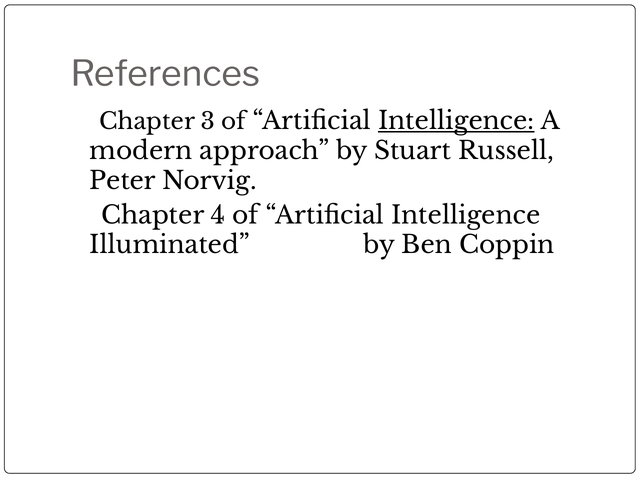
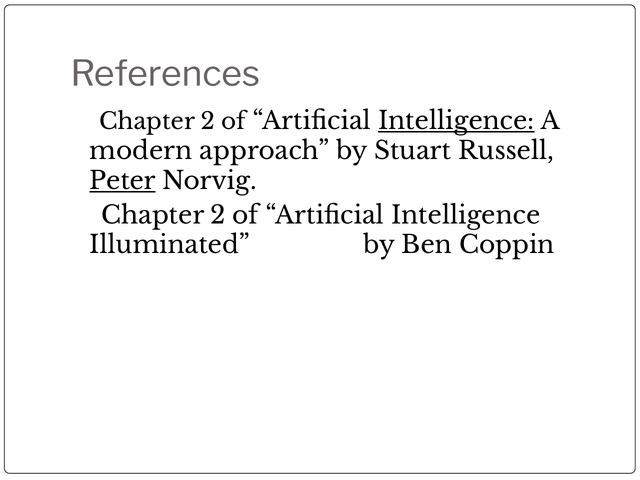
3: 3 -> 2 (208, 122)
Peter underline: none -> present (123, 181)
4: 4 -> 2 (218, 215)
